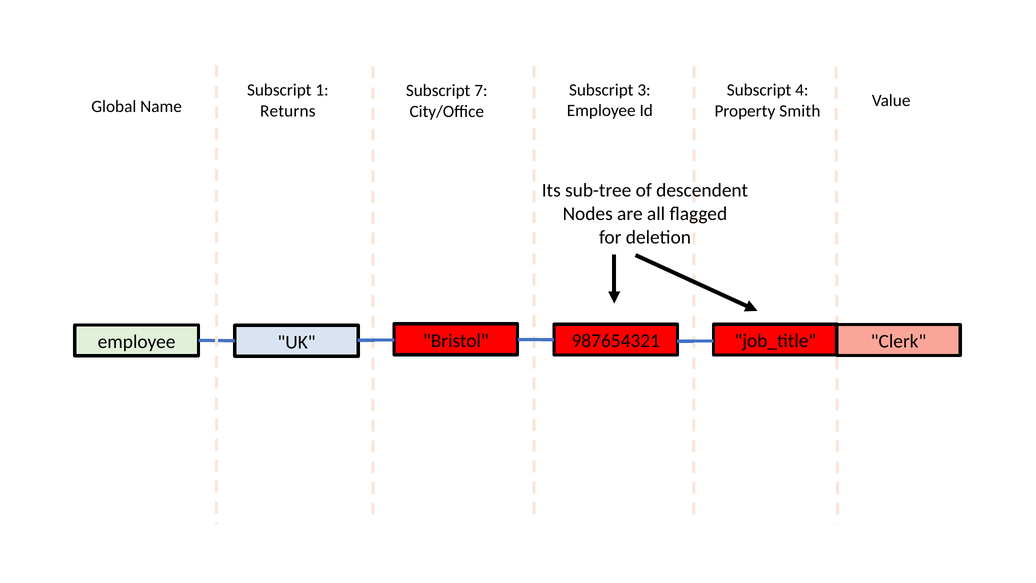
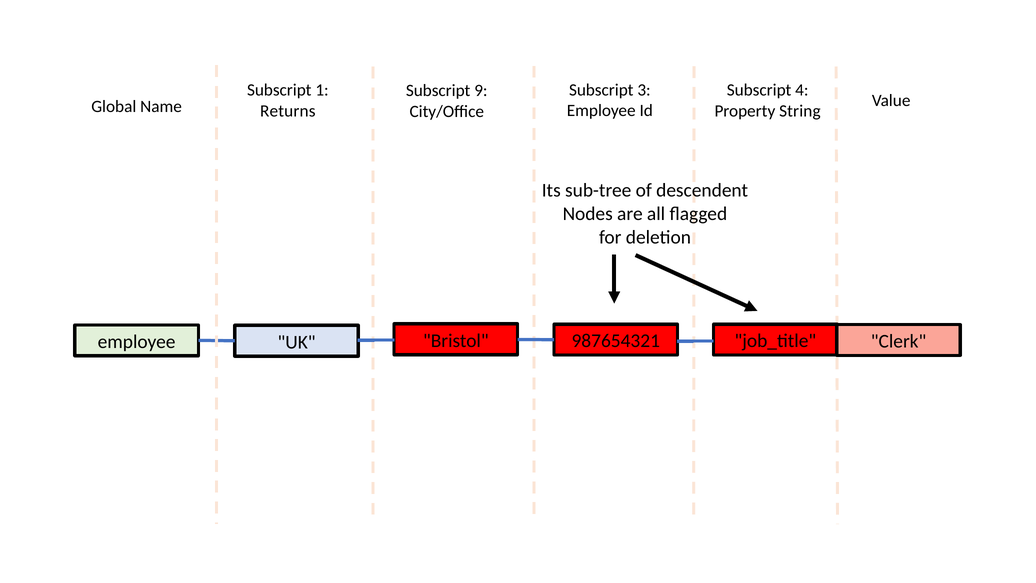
7: 7 -> 9 (481, 91)
Smith: Smith -> String (800, 111)
